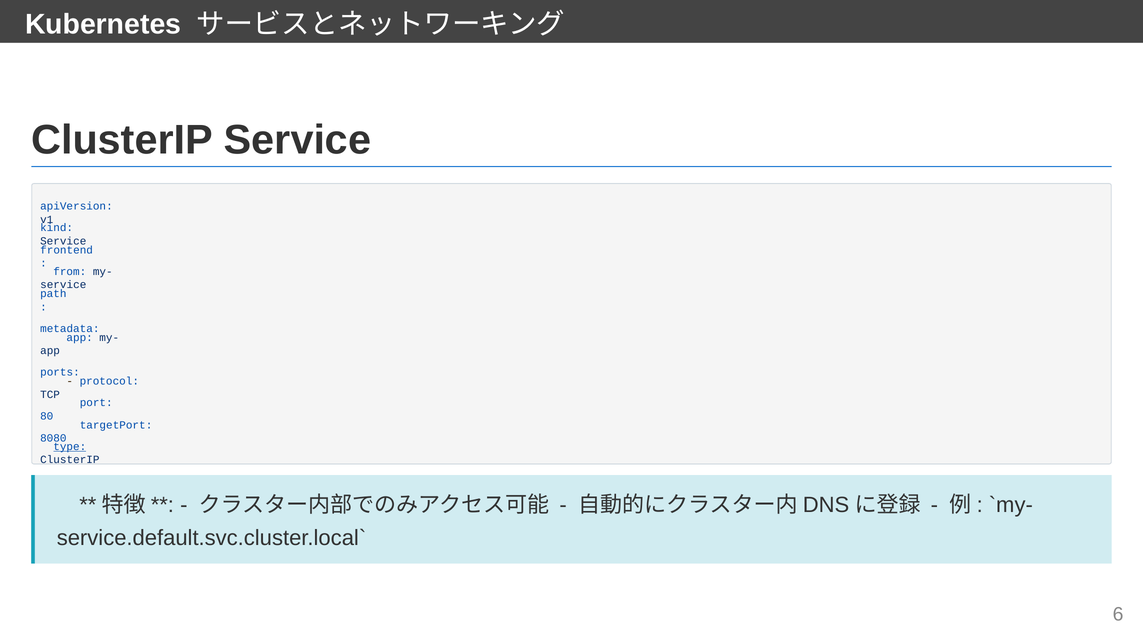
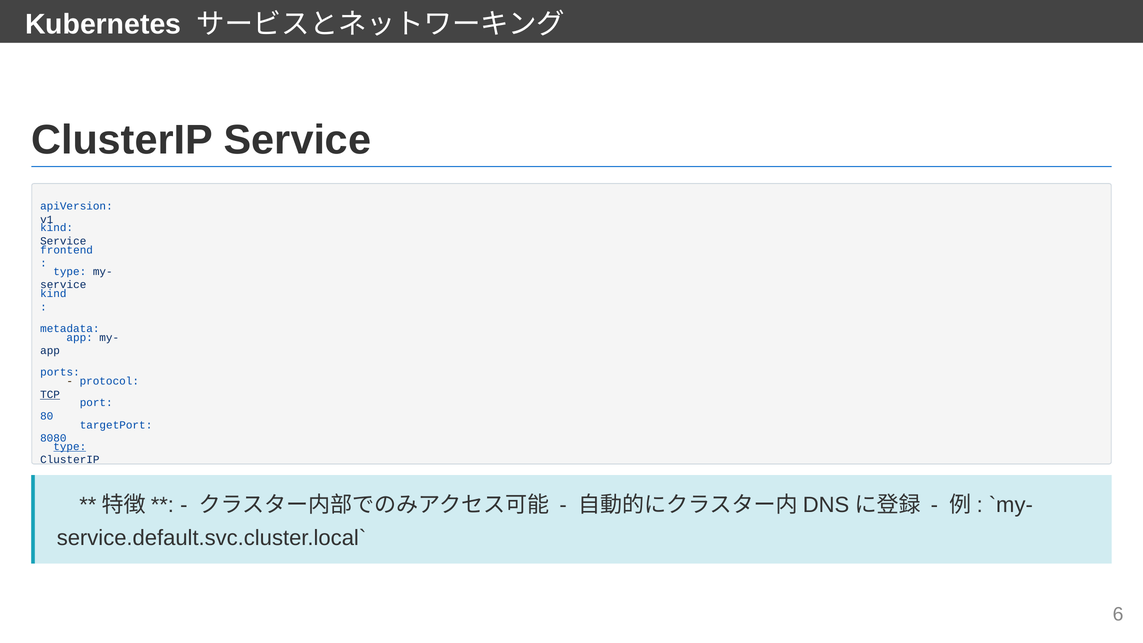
from: from -> type (70, 271)
path: path -> kind (53, 294)
TCP underline: none -> present (50, 394)
